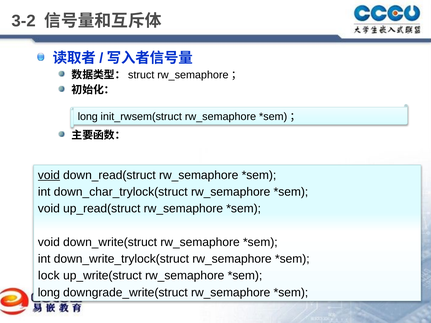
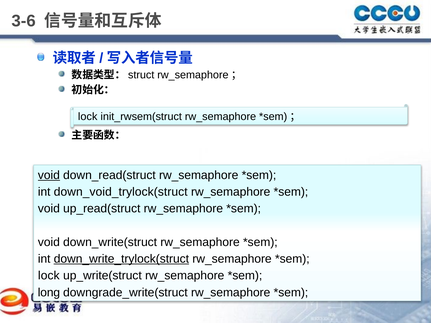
3-2: 3-2 -> 3-6 (24, 21)
long: long -> lock (88, 117)
down_char_trylock(struct: down_char_trylock(struct -> down_void_trylock(struct (121, 192)
down_write_trylock(struct underline: none -> present (121, 259)
